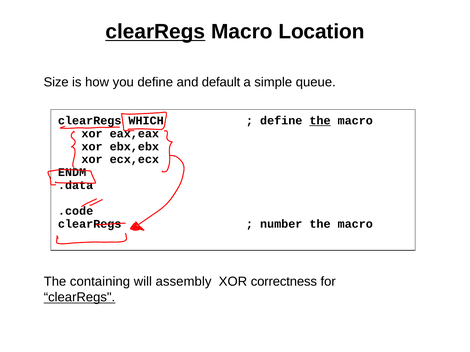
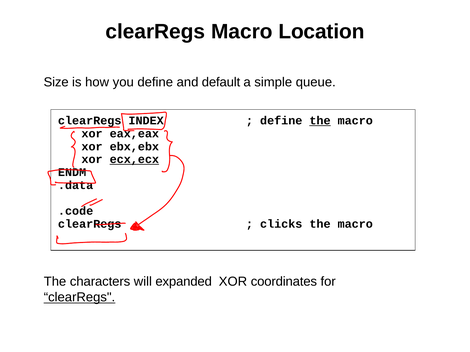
clearRegs underline: present -> none (155, 32)
WHICH: WHICH -> INDEX (146, 121)
ecx,ecx underline: none -> present (134, 160)
number: number -> clicks (281, 224)
containing: containing -> characters (100, 282)
assembly: assembly -> expanded (184, 282)
correctness: correctness -> coordinates (284, 282)
